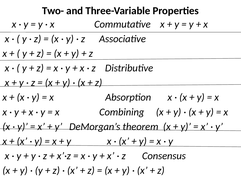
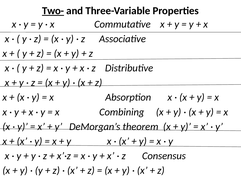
Two- underline: none -> present (53, 11)
